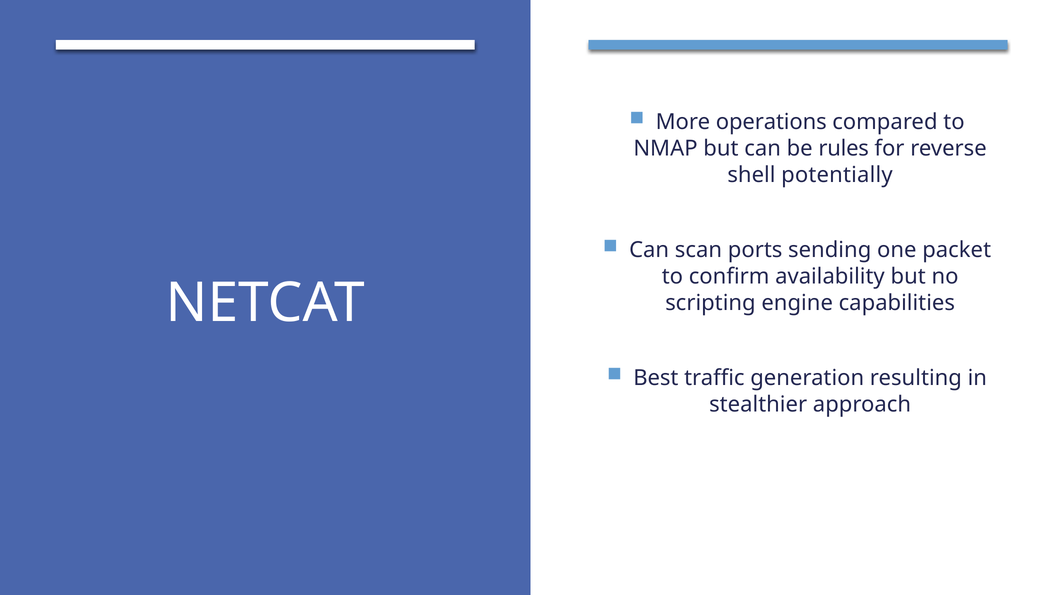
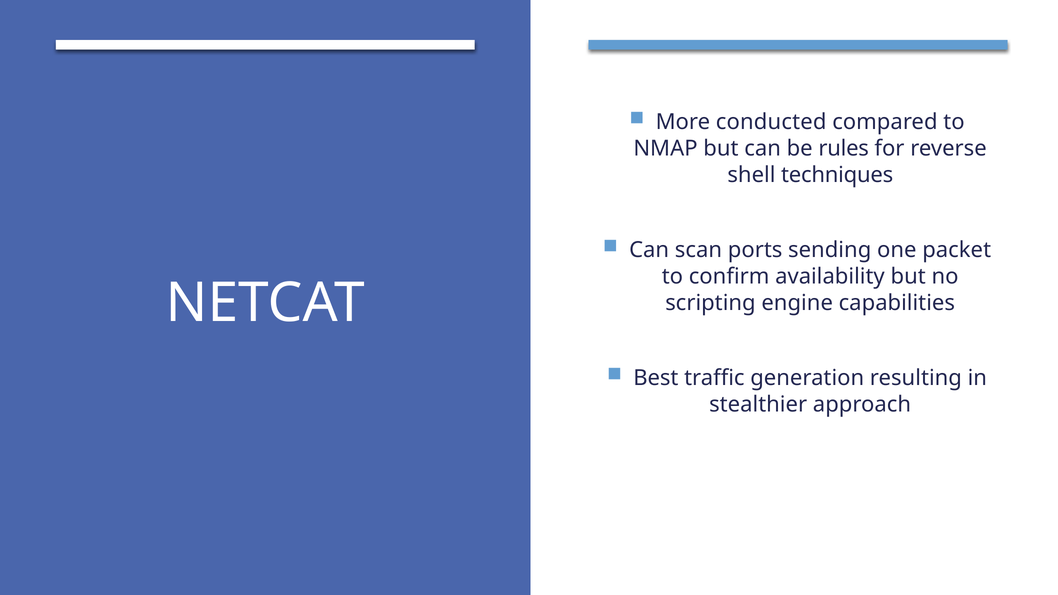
operations: operations -> conducted (771, 122)
potentially: potentially -> techniques (837, 175)
